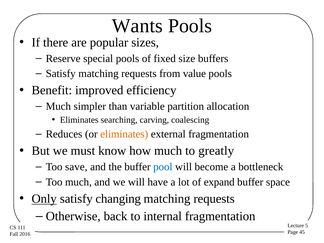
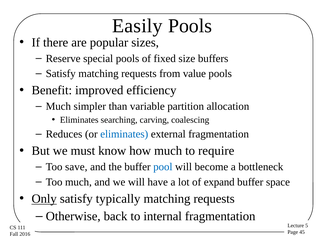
Wants: Wants -> Easily (137, 26)
eliminates colour: orange -> blue (124, 134)
greatly: greatly -> require (216, 151)
changing: changing -> typically (118, 199)
